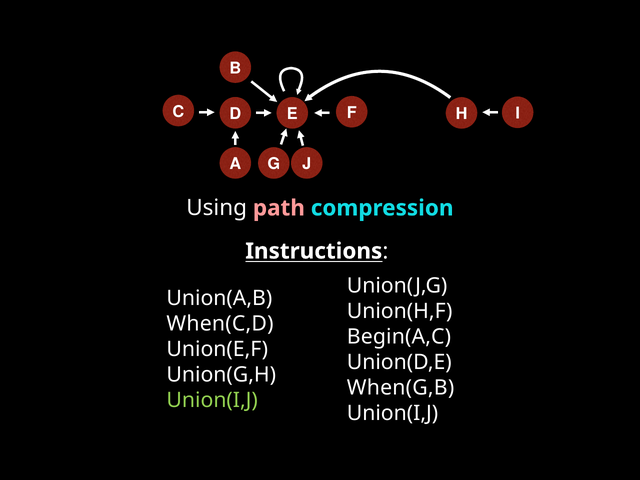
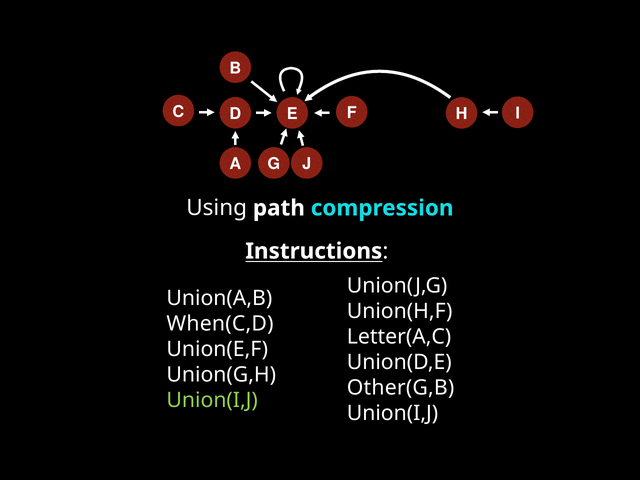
path colour: pink -> white (279, 208)
Begin(A,C: Begin(A,C -> Letter(A,C (399, 337)
When(G,B: When(G,B -> Other(G,B (401, 388)
